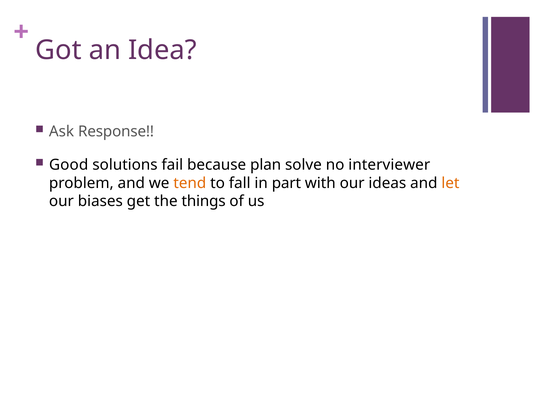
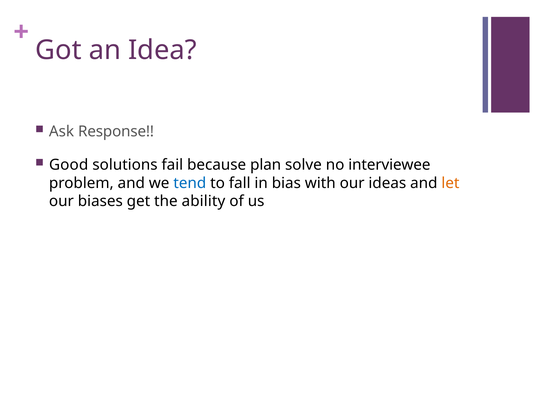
interviewer: interviewer -> interviewee (389, 165)
tend colour: orange -> blue (190, 183)
part: part -> bias (286, 183)
things: things -> ability (203, 201)
